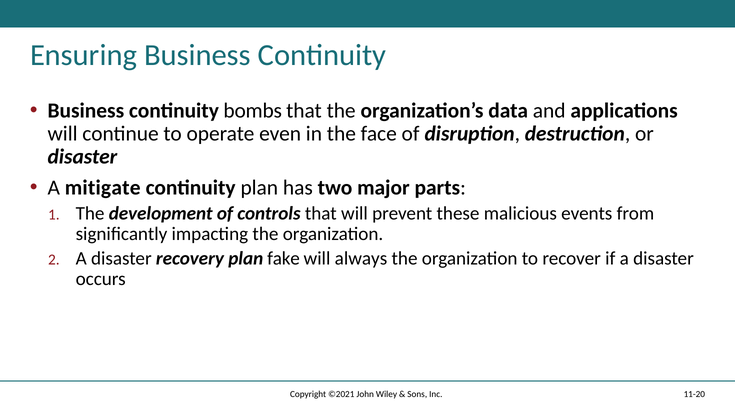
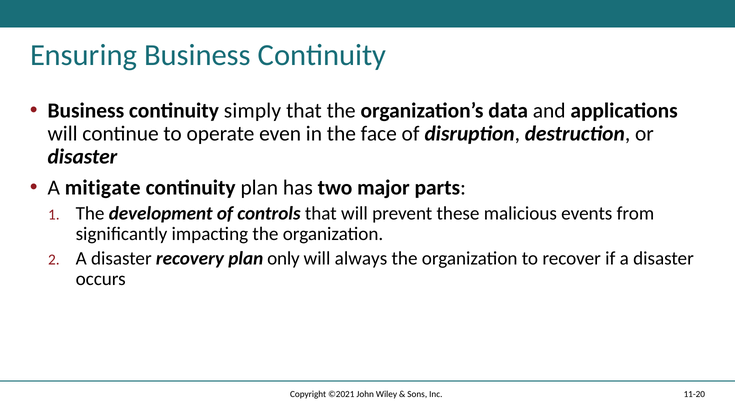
bombs: bombs -> simply (252, 111)
fake: fake -> only (283, 259)
